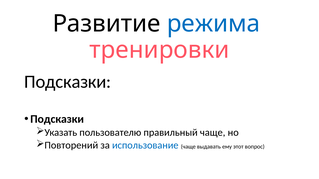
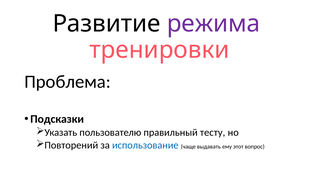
режима colour: blue -> purple (213, 24)
Подсказки: Подсказки -> Проблема (68, 82)
правильный чаще: чаще -> тесту (213, 133)
